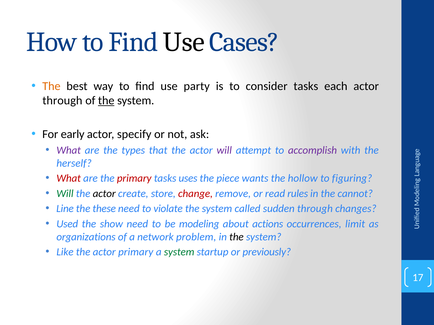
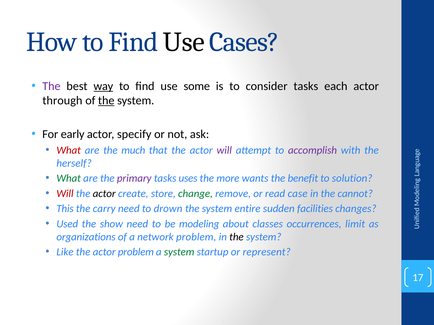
The colour: orange -> purple (51, 86)
way underline: none -> present (103, 86)
party: party -> some (197, 86)
What colour: purple -> red (69, 150)
types: types -> much (133, 150)
What colour: red -> green (69, 179)
primary colour: red -> purple (134, 179)
piece: piece -> more (228, 179)
hollow: hollow -> benefit (303, 179)
figuring: figuring -> solution (352, 179)
Will colour: green -> red (65, 194)
change colour: red -> green (195, 194)
rules: rules -> case (298, 194)
Line: Line -> This (65, 209)
these: these -> carry (104, 209)
violate: violate -> drown (168, 209)
called: called -> entire (248, 209)
sudden through: through -> facilities (315, 209)
actions: actions -> classes (268, 224)
actor primary: primary -> problem (136, 252)
previously: previously -> represent (267, 252)
